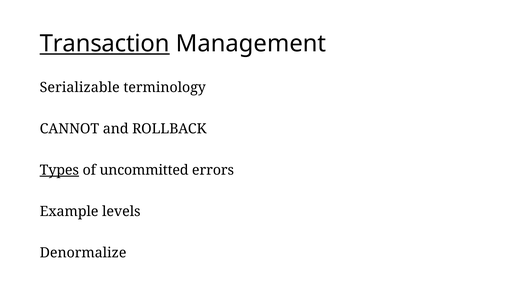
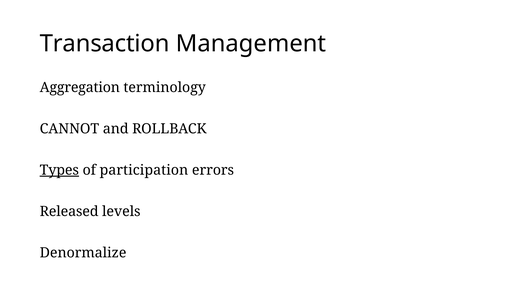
Transaction underline: present -> none (105, 44)
Serializable: Serializable -> Aggregation (80, 87)
uncommitted: uncommitted -> participation (144, 170)
Example: Example -> Released (69, 211)
